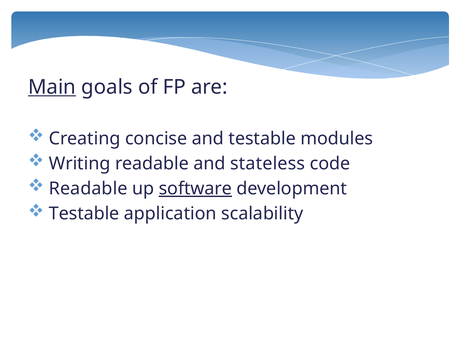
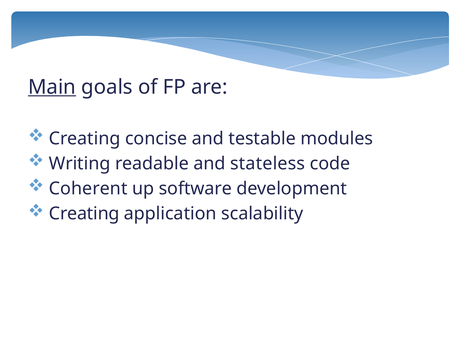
Readable: Readable -> Coherent (88, 189)
software underline: present -> none (195, 189)
Testable: Testable -> Creating (84, 214)
